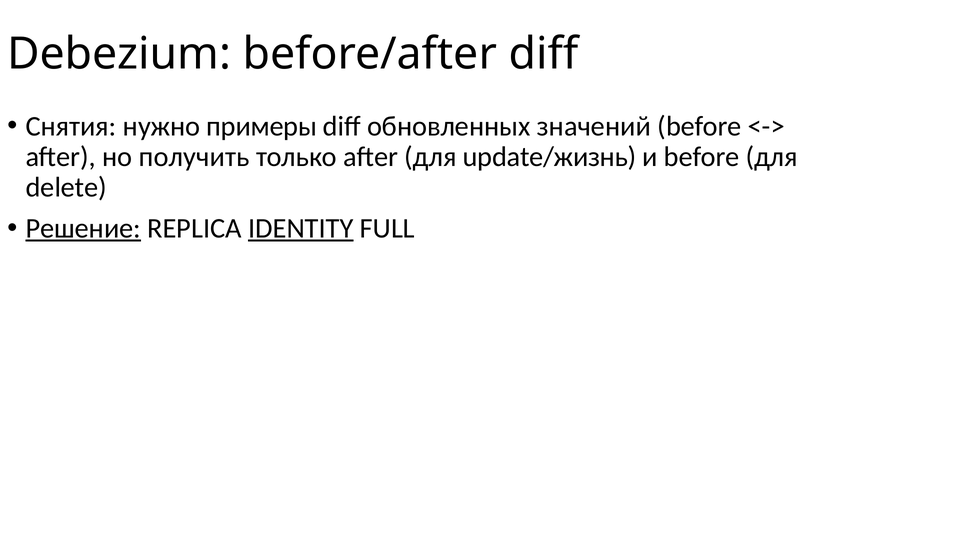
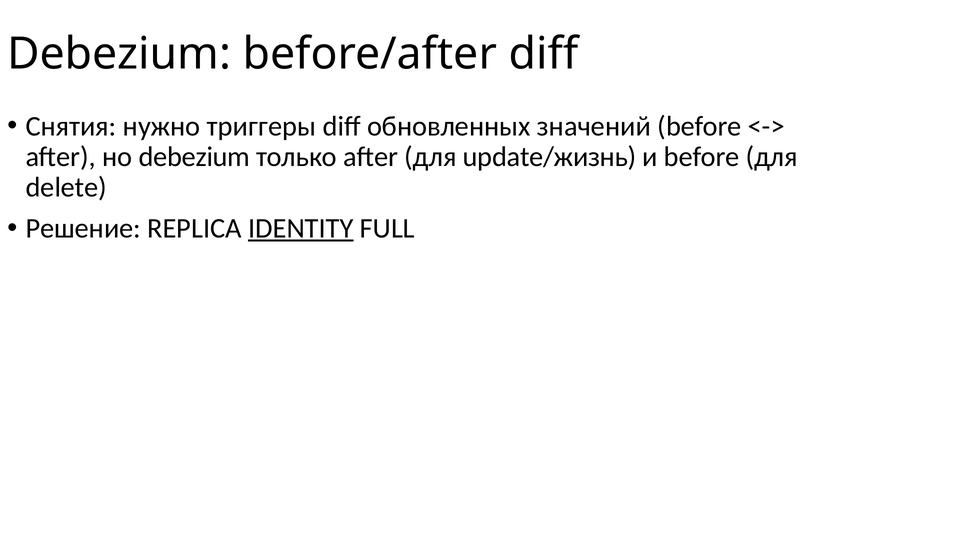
примеры: примеры -> триггеры (261, 126)
но получить: получить -> debezium (194, 157)
Решение underline: present -> none (83, 228)
